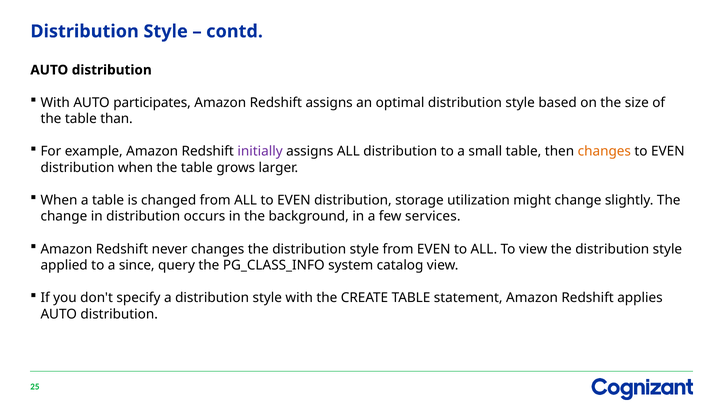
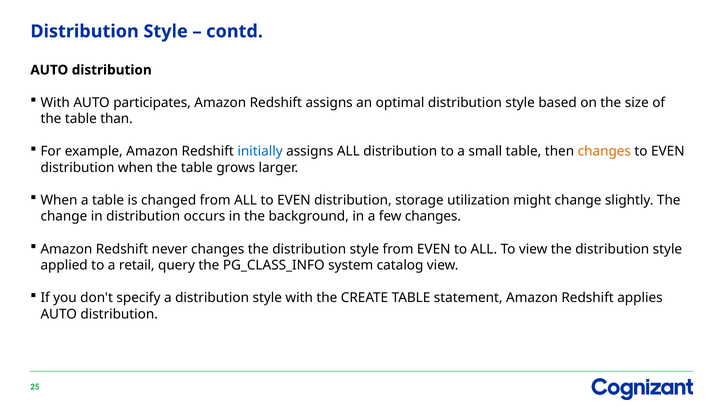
initially colour: purple -> blue (260, 151)
few services: services -> changes (433, 216)
since: since -> retail (137, 265)
